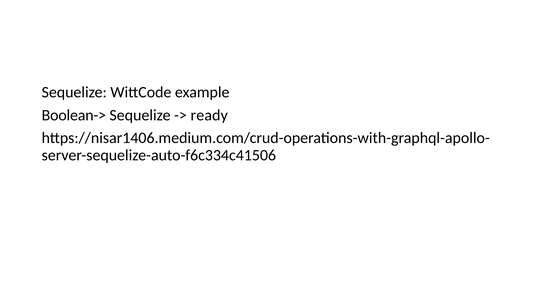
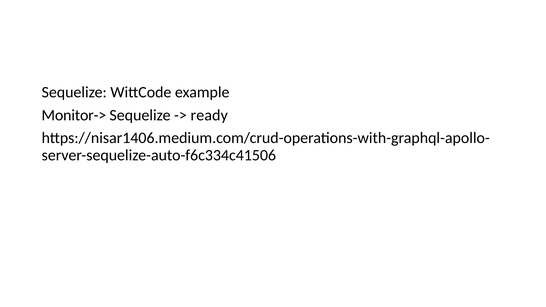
Boolean->: Boolean-> -> Monitor-> (74, 115)
